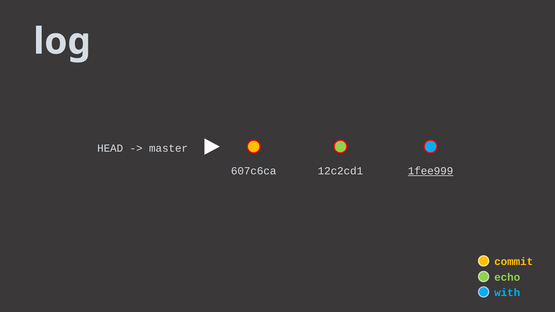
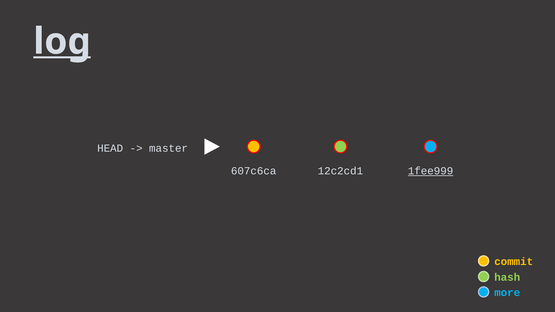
log underline: none -> present (62, 41)
echo: echo -> hash (507, 277)
with: with -> more (507, 293)
